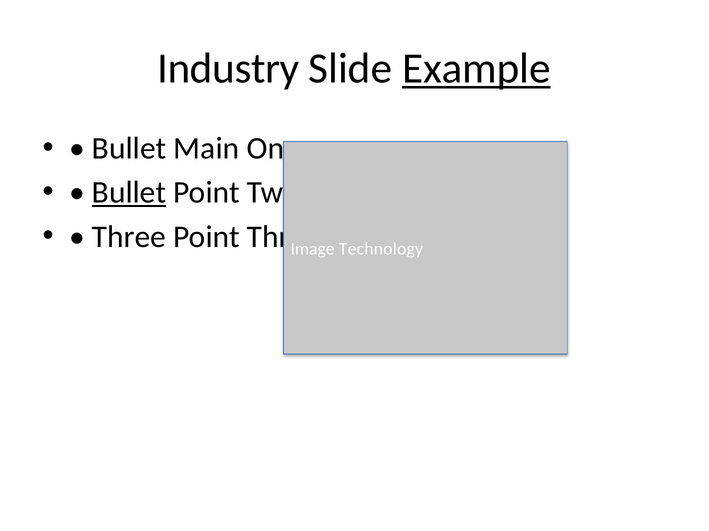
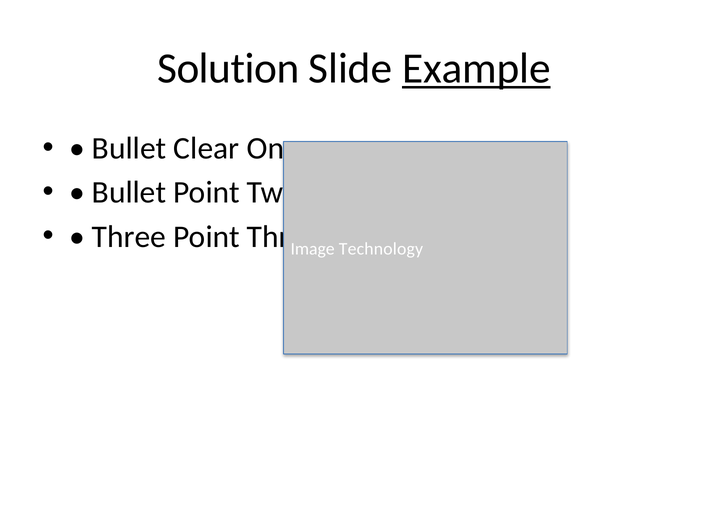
Industry: Industry -> Solution (228, 69)
Main: Main -> Clear (206, 149)
Bullet underline: present -> none (129, 193)
